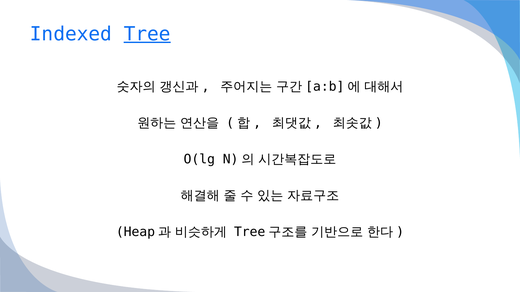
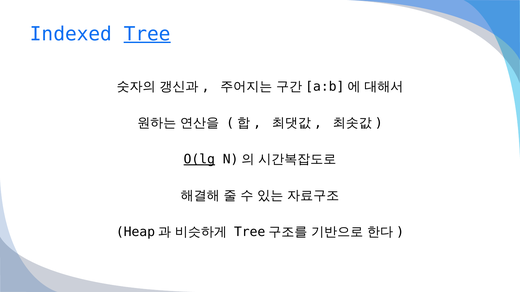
O(lg underline: none -> present (199, 160)
